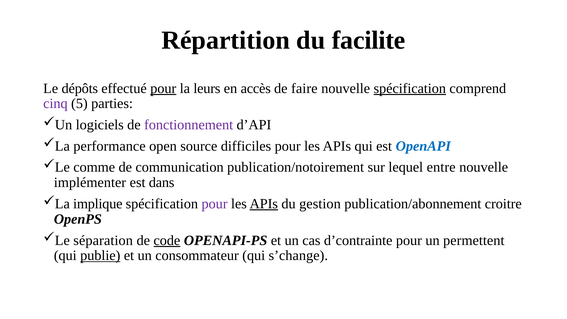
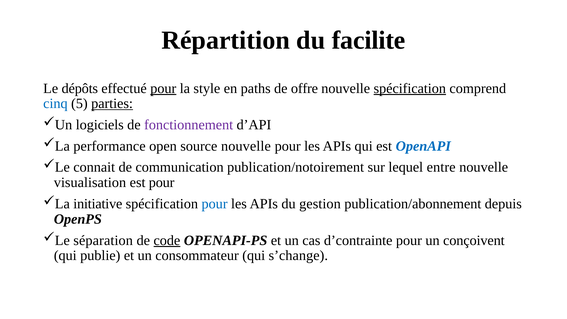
leurs: leurs -> style (207, 88)
accès: accès -> paths (256, 88)
faire: faire -> offre (304, 88)
cinq colour: purple -> blue (55, 104)
parties underline: none -> present (112, 104)
source difficiles: difficiles -> nouvelle (246, 146)
comme: comme -> connait (94, 167)
implémenter: implémenter -> visualisation (90, 183)
est dans: dans -> pour (162, 183)
implique: implique -> initiative (98, 204)
pour colour: purple -> blue (215, 204)
APIs underline: present -> none (264, 204)
croitre: croitre -> depuis (503, 204)
permettent: permettent -> conçoivent (474, 240)
publie underline: present -> none (100, 256)
